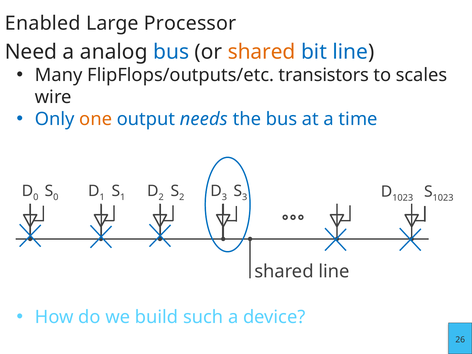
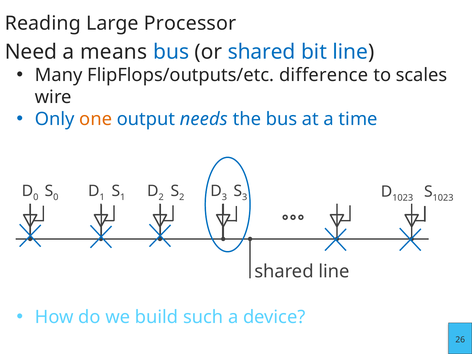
Enabled: Enabled -> Reading (43, 23)
analog: analog -> means (114, 52)
shared colour: orange -> blue (262, 52)
transistors: transistors -> difference (324, 75)
